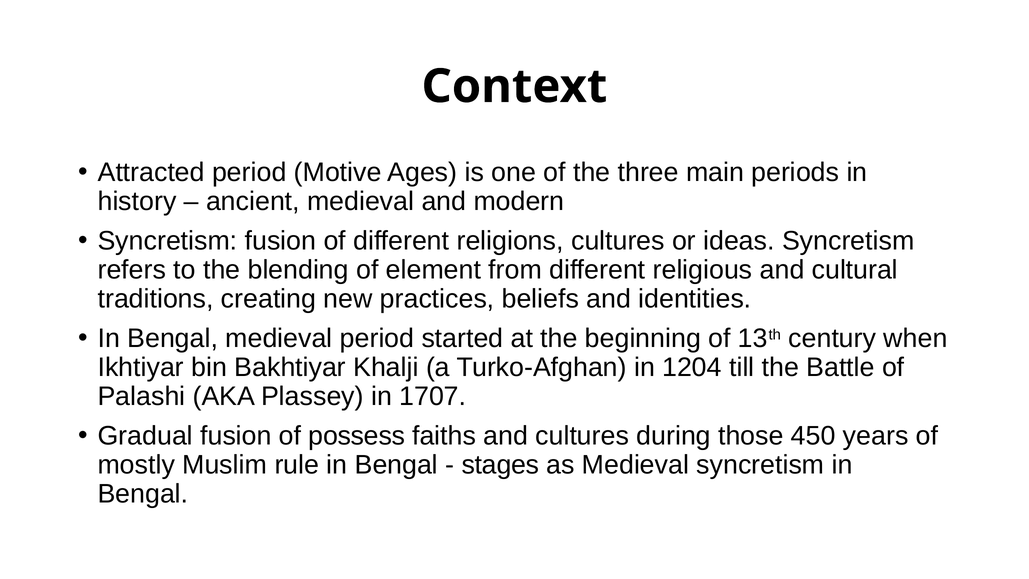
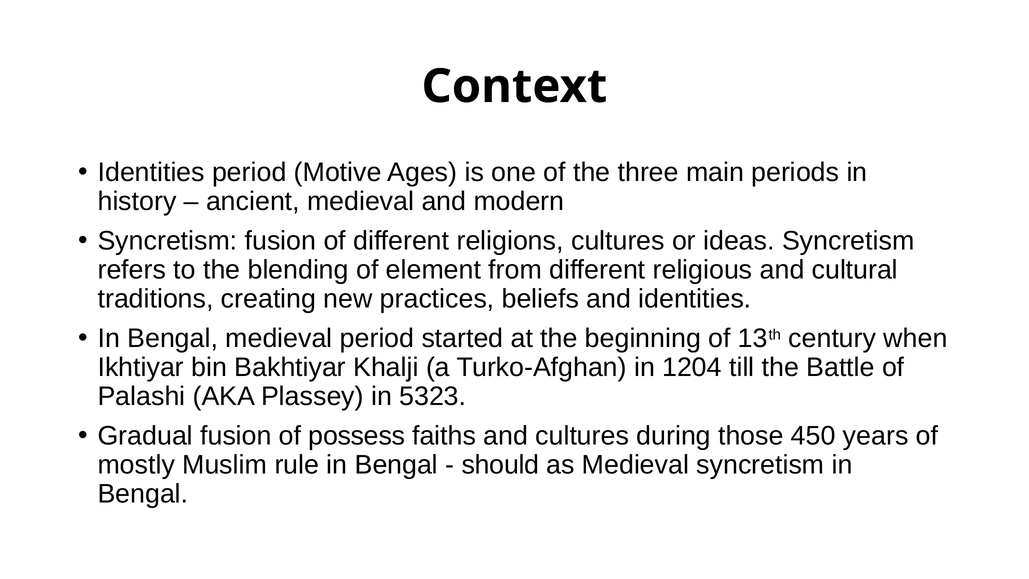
Attracted: Attracted -> Identities (151, 172)
1707: 1707 -> 5323 (433, 396)
stages: stages -> should (500, 465)
